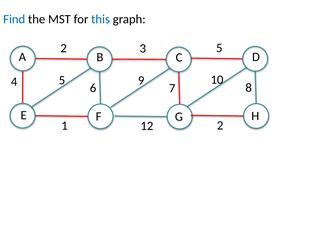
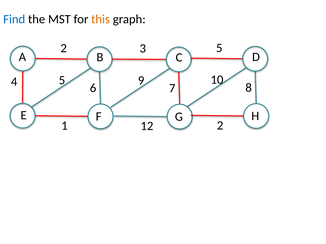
this colour: blue -> orange (101, 19)
